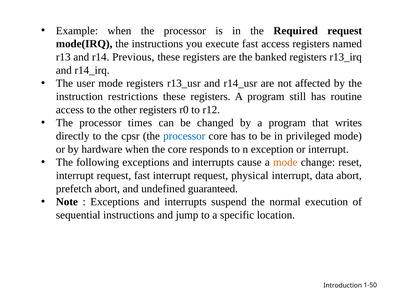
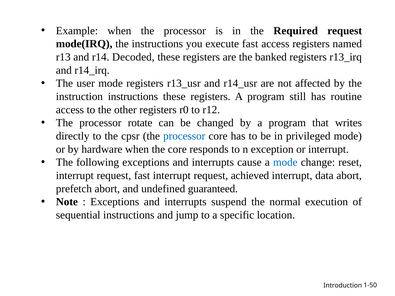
Previous: Previous -> Decoded (133, 57)
instruction restrictions: restrictions -> instructions (133, 97)
times: times -> rotate (140, 123)
mode colour: orange -> blue (285, 162)
physical: physical -> achieved (250, 176)
